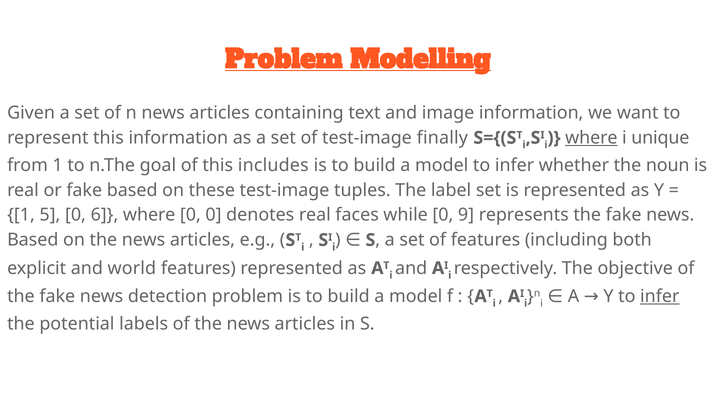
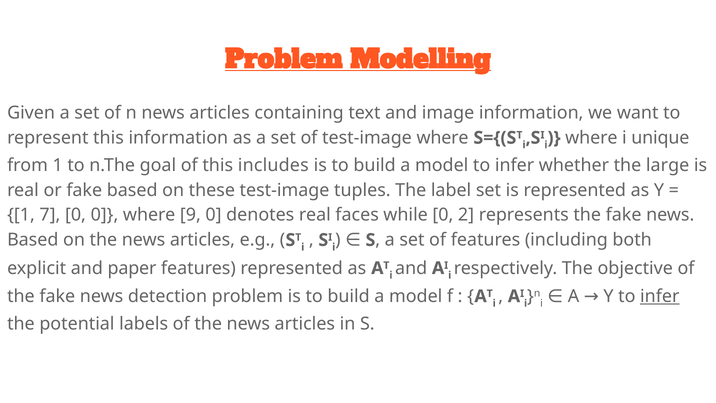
test-image finally: finally -> where (443, 138)
where underline: present -> none (591, 138)
noun: noun -> large (668, 165)
5: 5 -> 7 (50, 215)
0 6: 6 -> 0 (104, 215)
where 0: 0 -> 9 (190, 215)
9: 9 -> 2 (466, 215)
world: world -> paper (132, 268)
